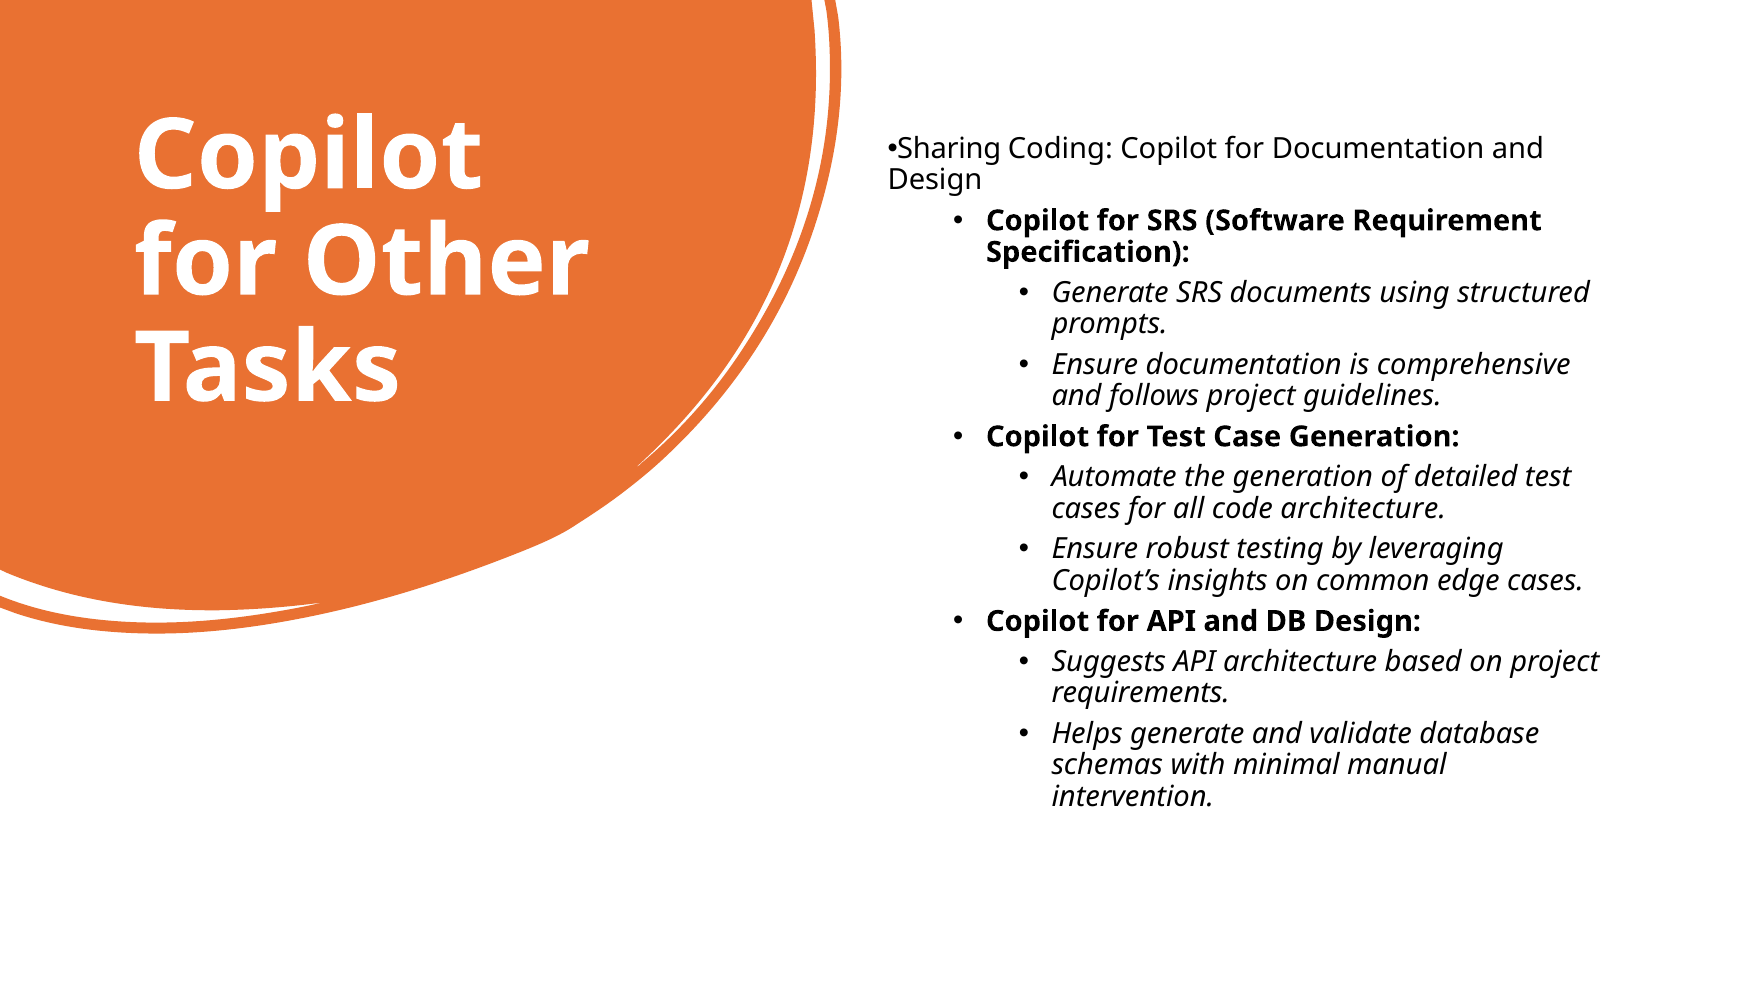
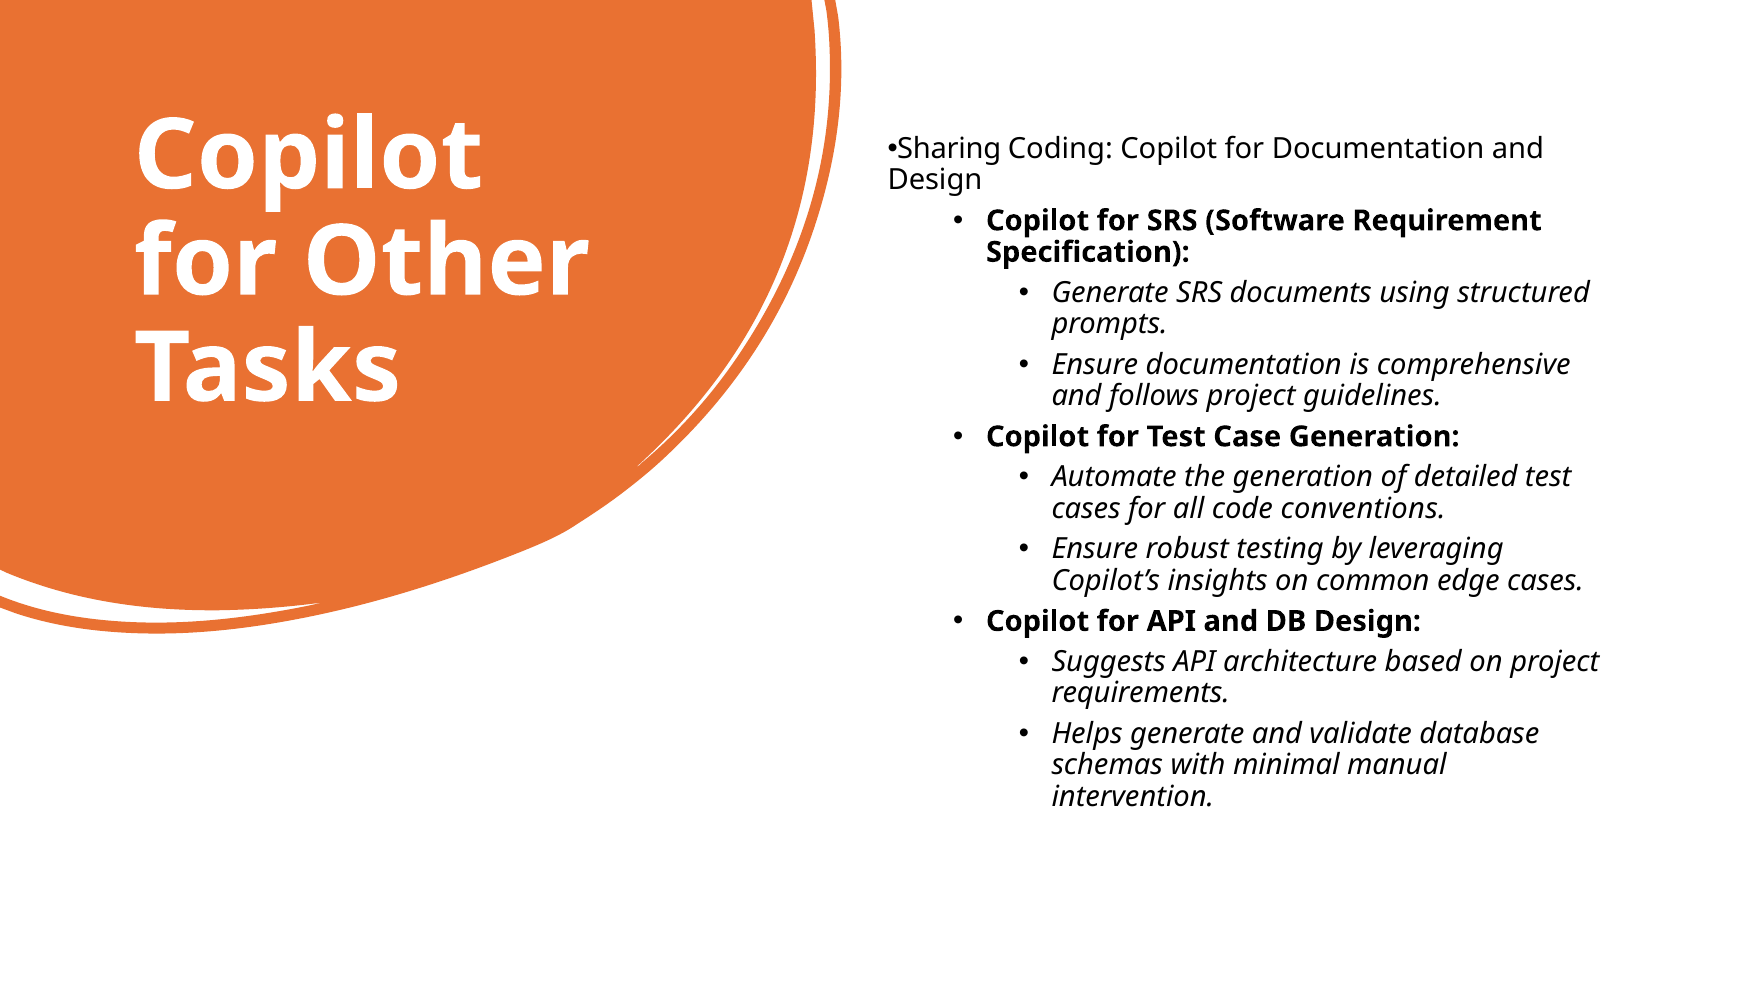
code architecture: architecture -> conventions (1363, 509)
